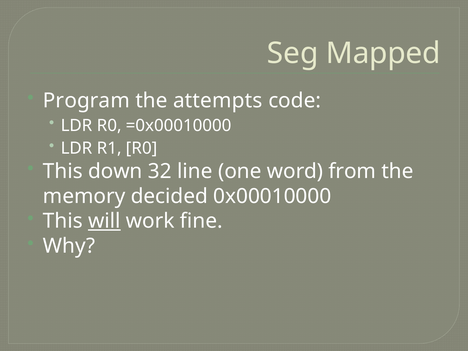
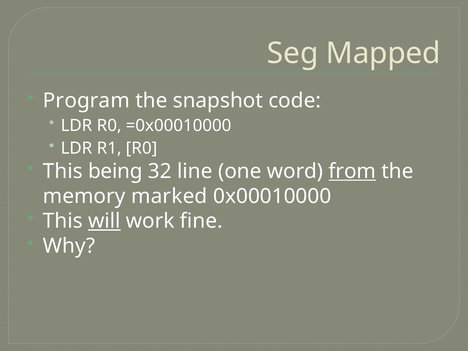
attempts: attempts -> snapshot (218, 100)
down: down -> being (115, 171)
from underline: none -> present (352, 171)
decided: decided -> marked (169, 196)
